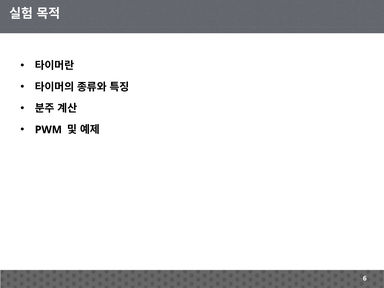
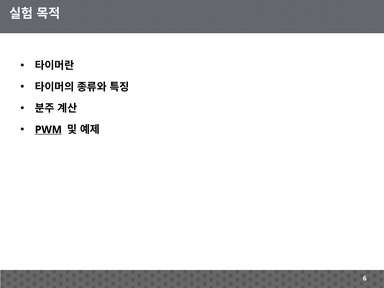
PWM underline: none -> present (48, 130)
